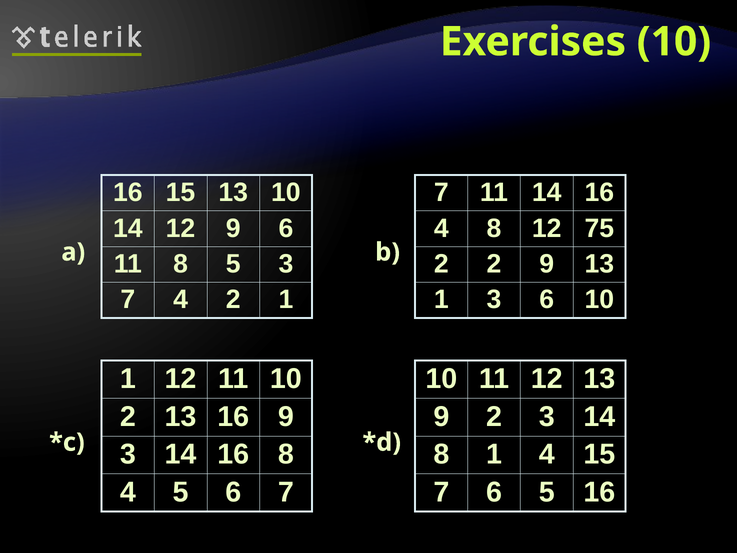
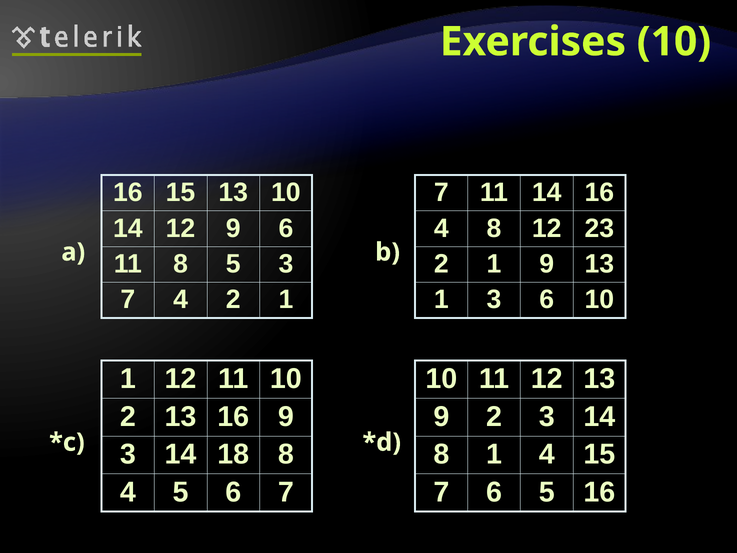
75: 75 -> 23 (599, 228)
2: 2 -> 1 (494, 264)
3 14 16: 16 -> 18 (233, 454)
